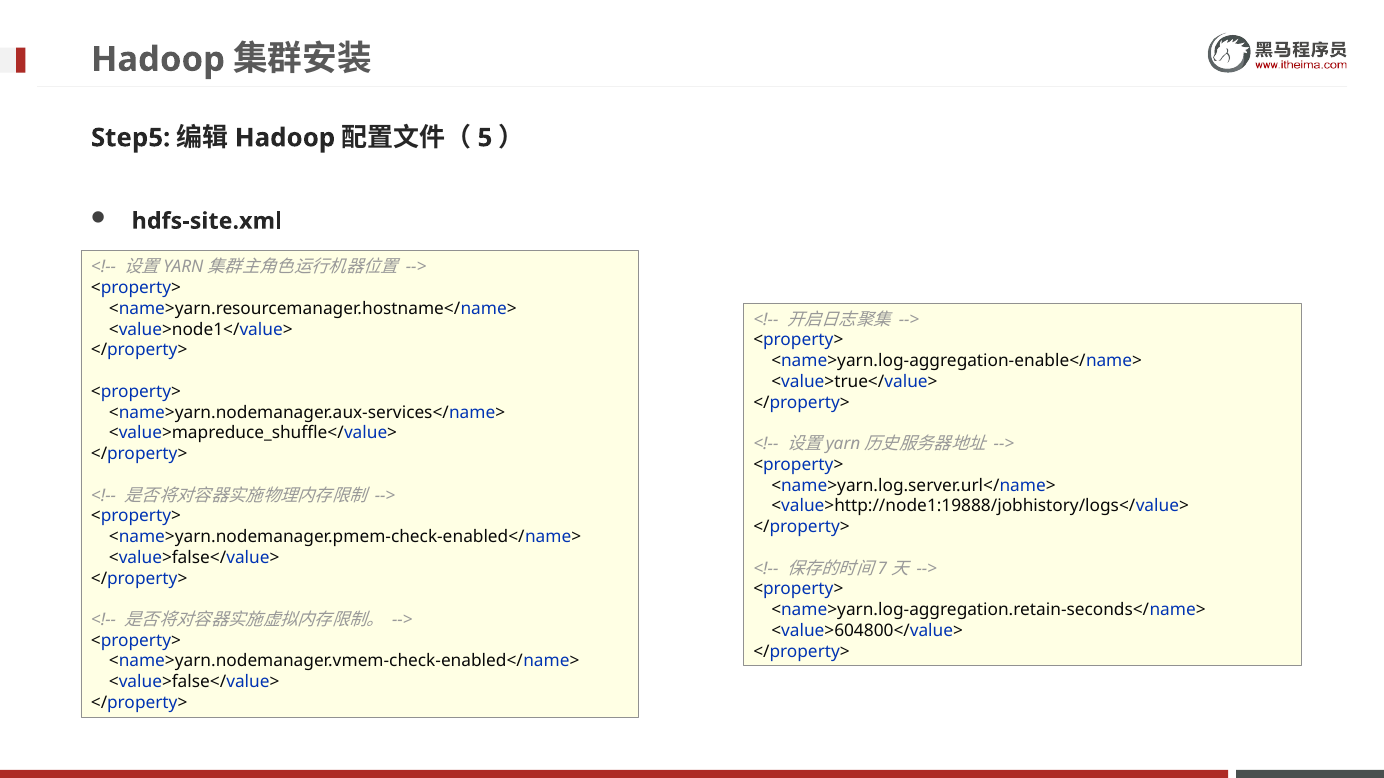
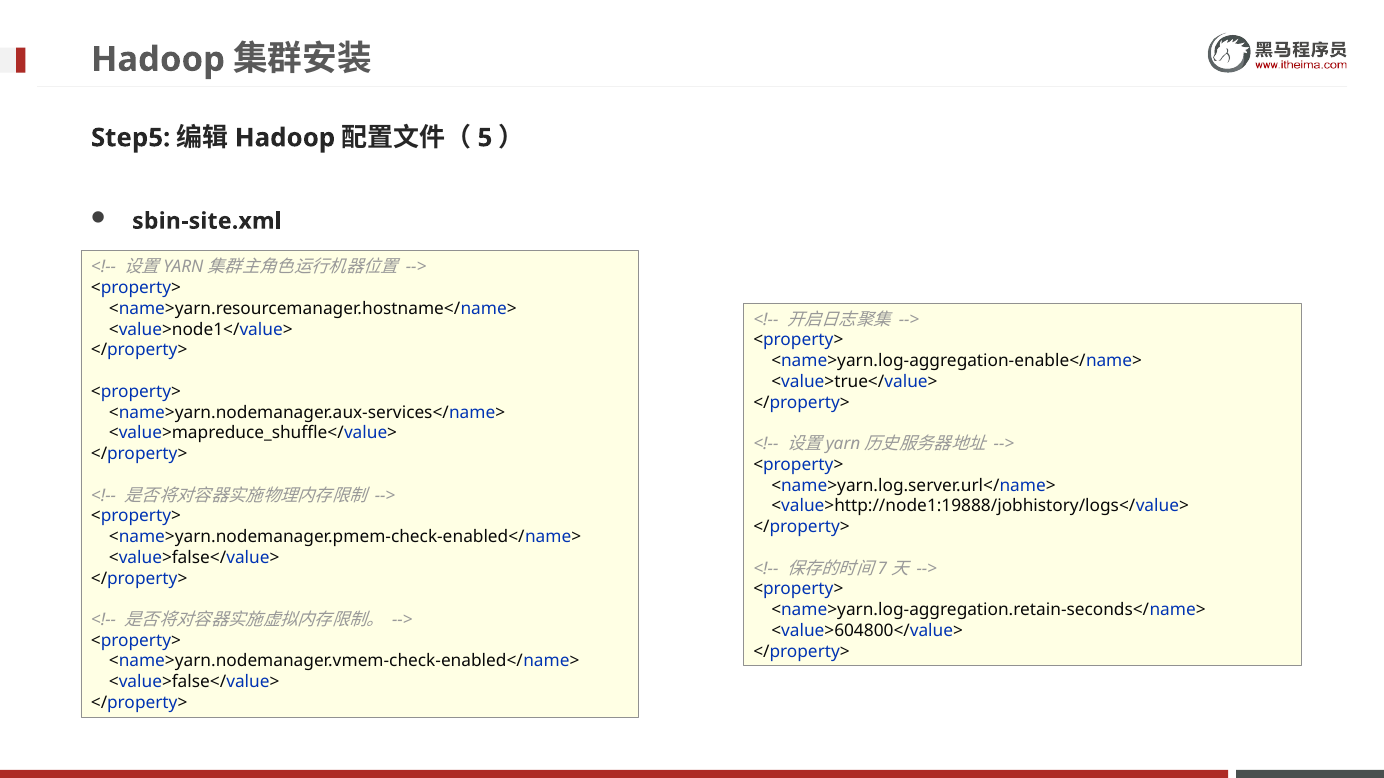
hdfs-site.xml: hdfs-site.xml -> sbin-site.xml (207, 221)
